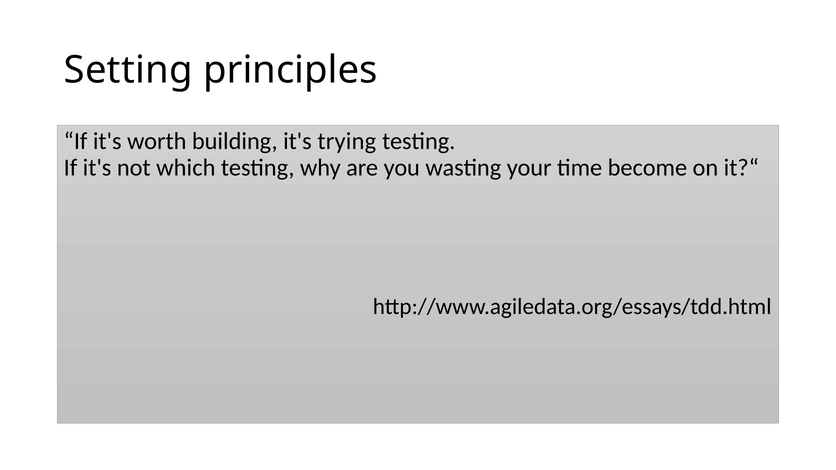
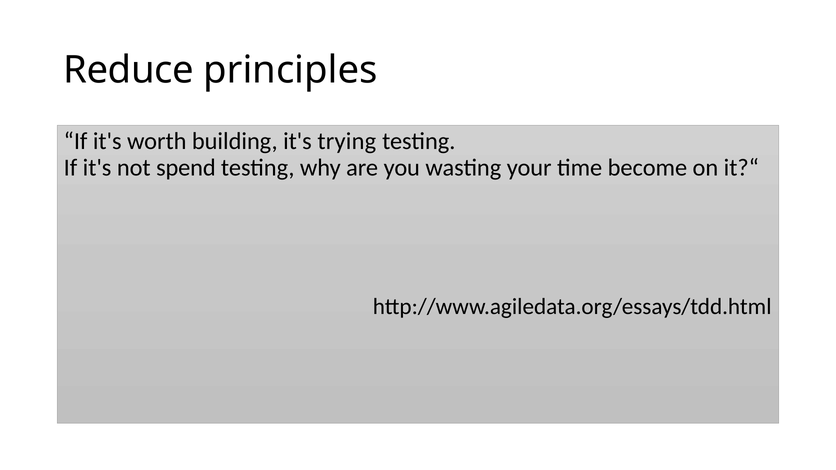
Setting: Setting -> Reduce (129, 70)
which: which -> spend (186, 168)
